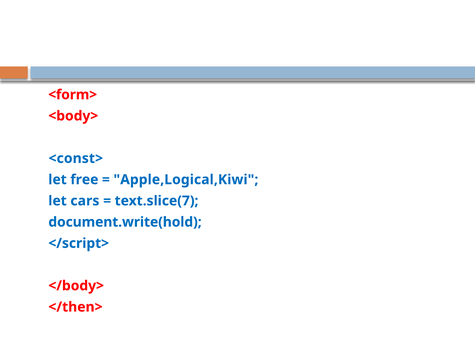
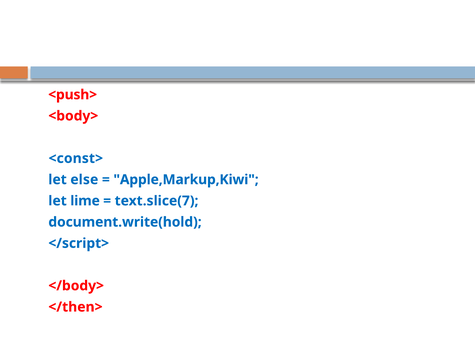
<form>: <form> -> <push> (73, 95)
free: free -> else (84, 180)
Apple,Logical,Kiwi: Apple,Logical,Kiwi -> Apple,Markup,Kiwi (186, 180)
cars: cars -> lime (85, 201)
